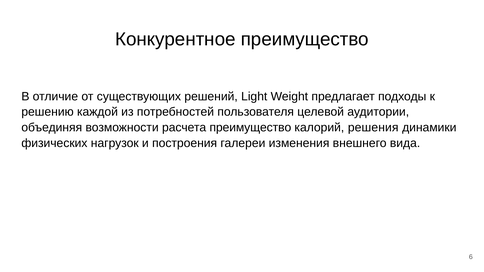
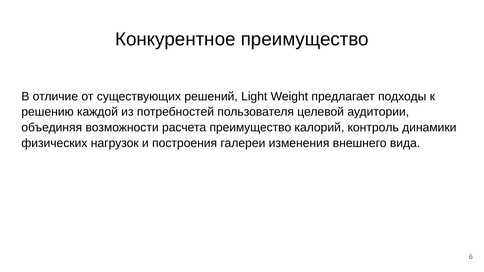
решения: решения -> контроль (373, 128)
